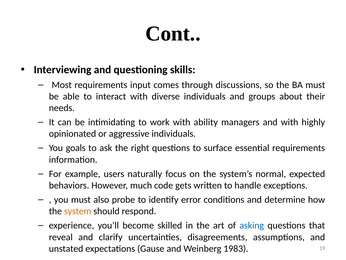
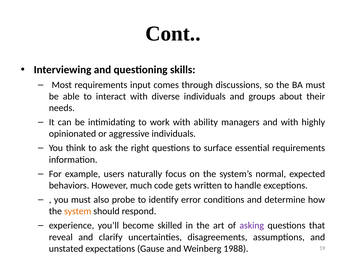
goals: goals -> think (76, 148)
asking colour: blue -> purple (252, 225)
1983: 1983 -> 1988 (236, 248)
